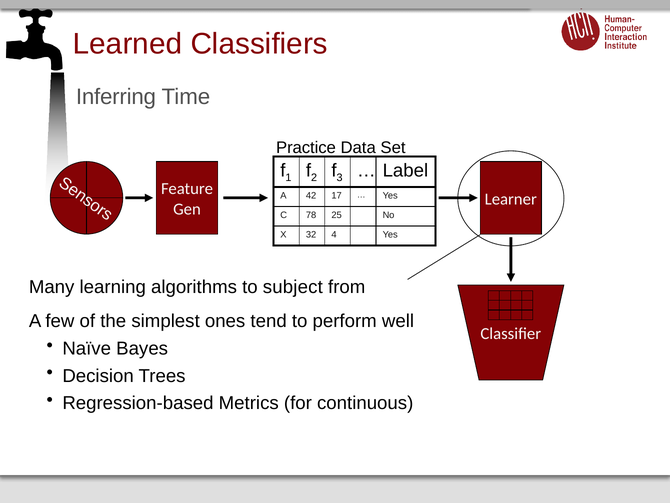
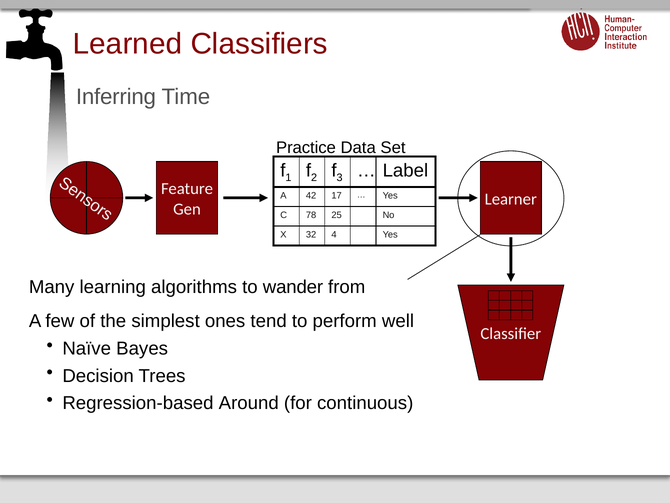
subject: subject -> wander (293, 287)
Metrics: Metrics -> Around (249, 403)
